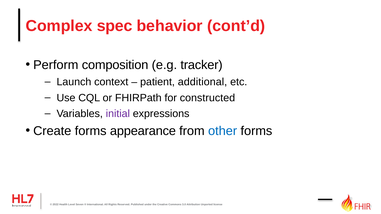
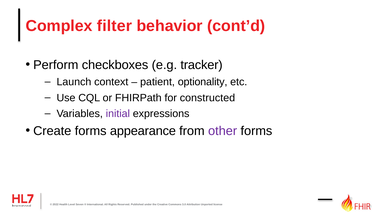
spec: spec -> filter (114, 26)
composition: composition -> checkboxes (115, 65)
additional: additional -> optionality (203, 82)
other colour: blue -> purple (223, 131)
